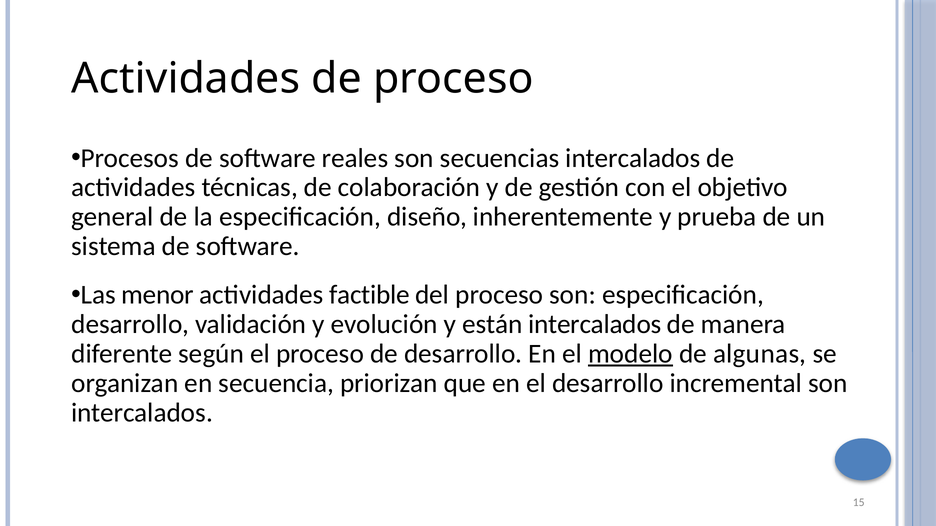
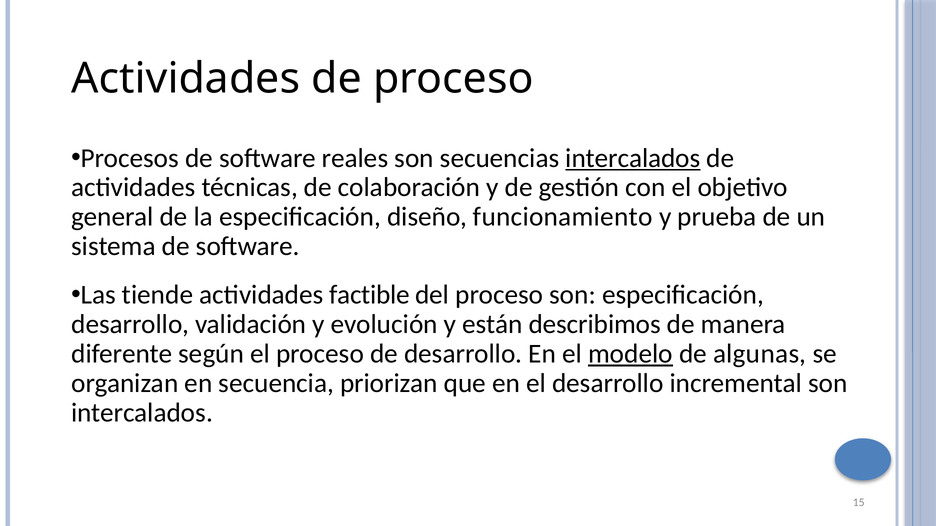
intercalados underline: none -> present (633, 158)
inherentemente: inherentemente -> funcionamiento (563, 217)
menor: menor -> tiende (158, 295)
están intercalados: intercalados -> describimos (595, 325)
